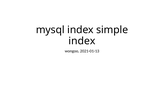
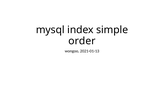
index: index -> order (82, 41)
